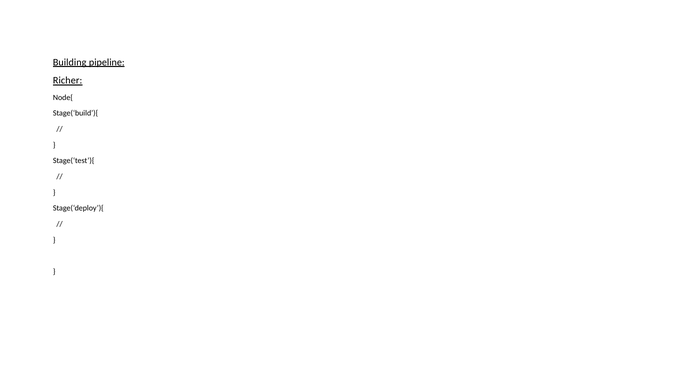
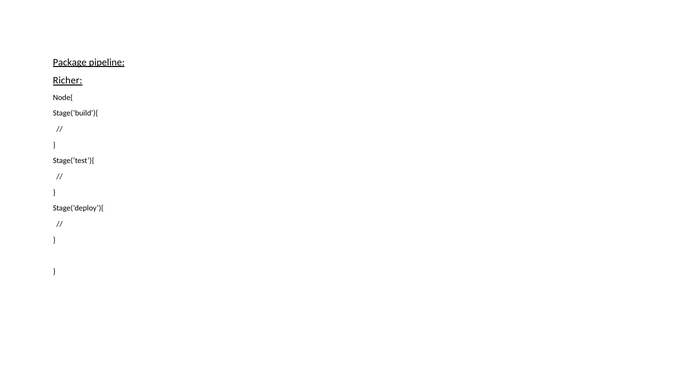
Building: Building -> Package (70, 62)
